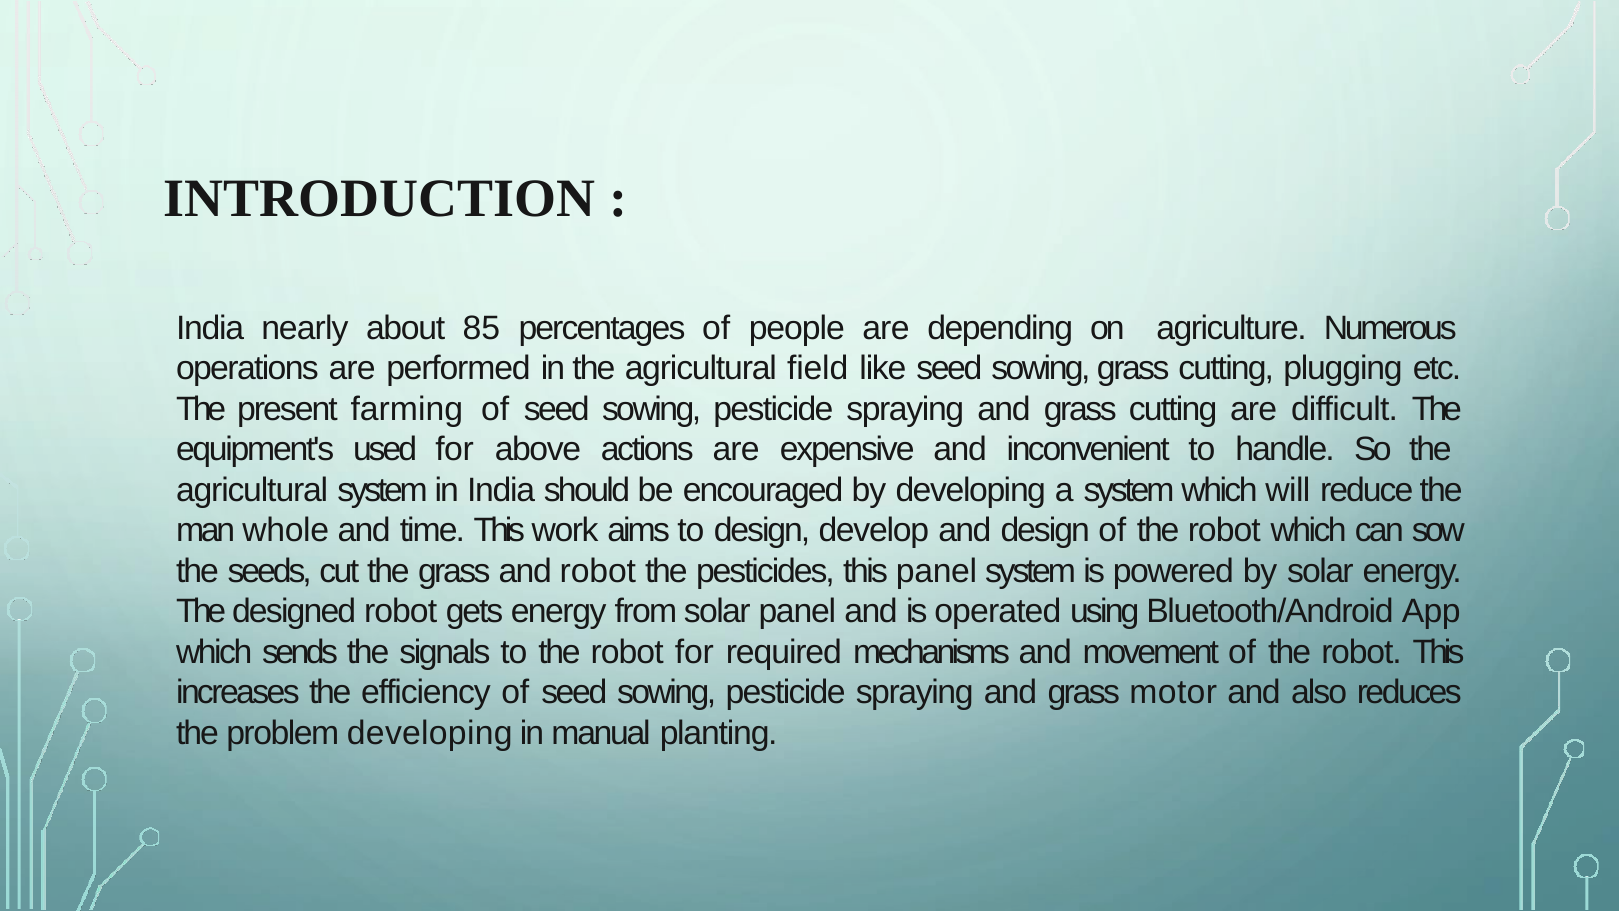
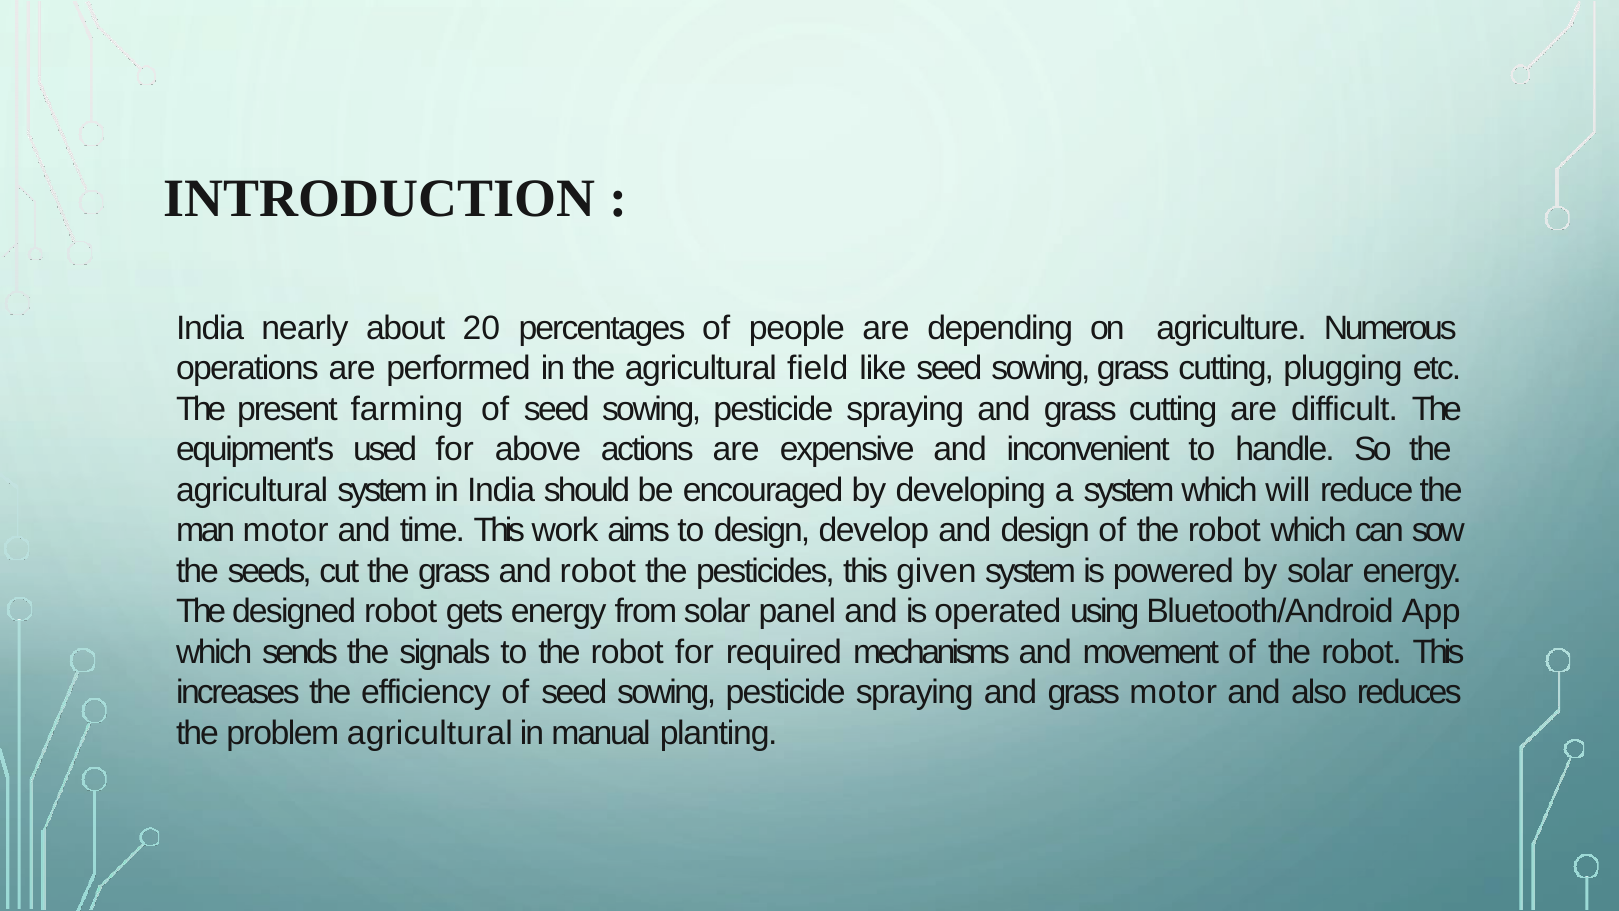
85: 85 -> 20 (481, 328)
man whole: whole -> motor (286, 531)
this panel: panel -> given (936, 571)
problem developing: developing -> agricultural (430, 733)
